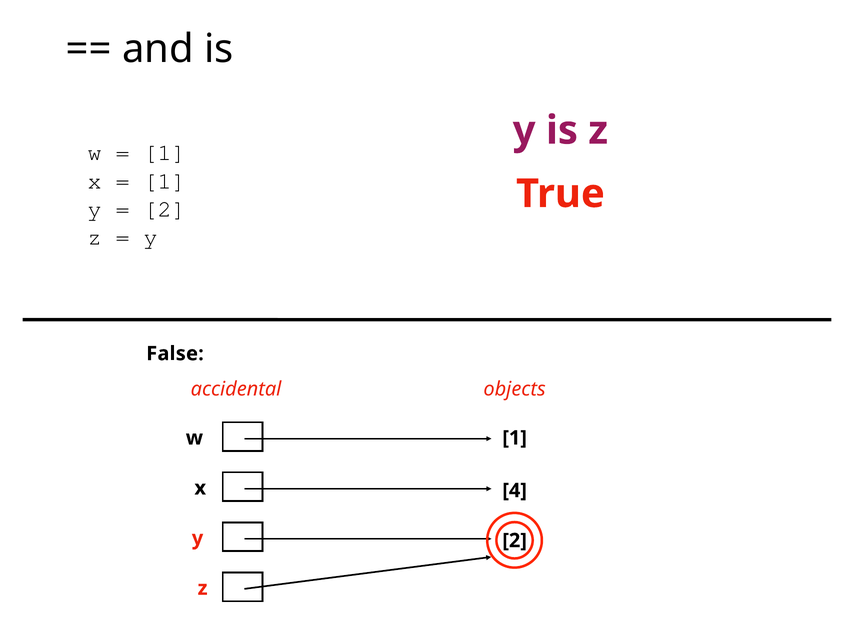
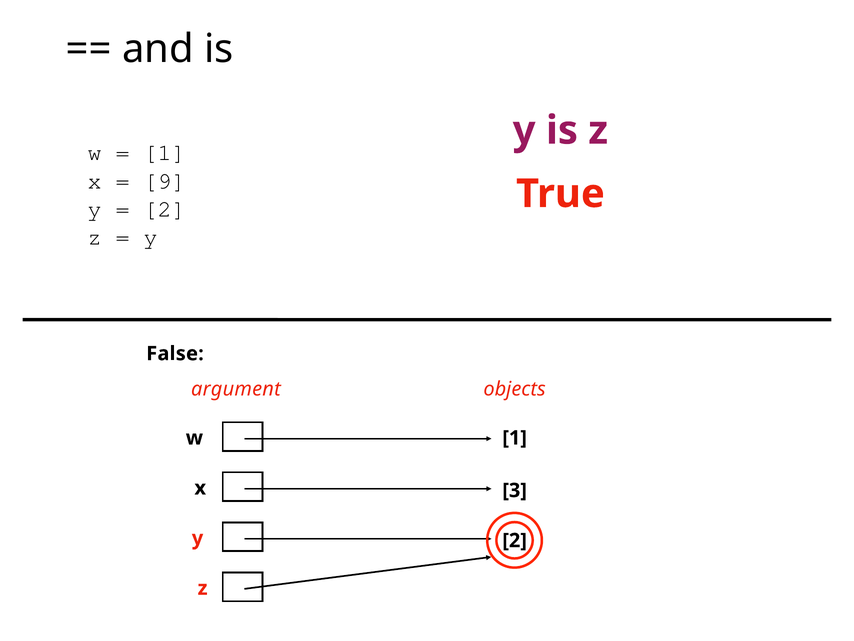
1: 1 -> 9 (165, 181)
accidental: accidental -> argument (236, 389)
4: 4 -> 3 (515, 490)
